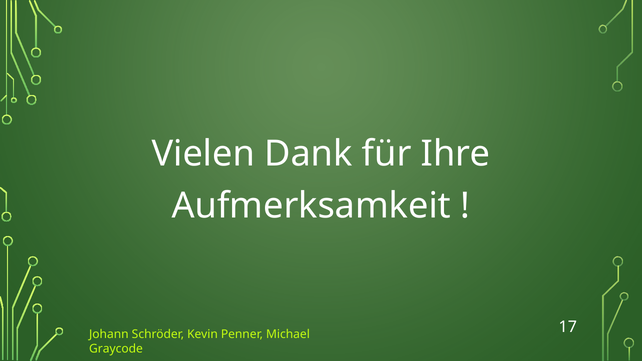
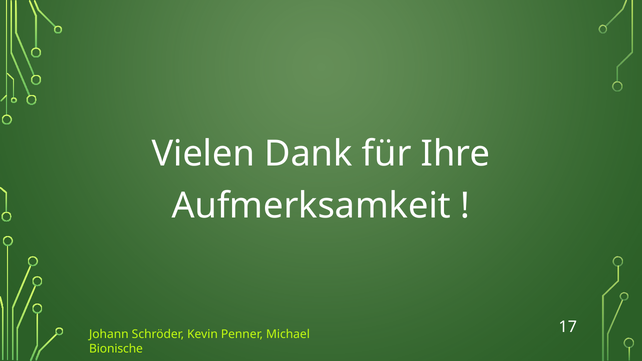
Graycode: Graycode -> Bionische (116, 349)
